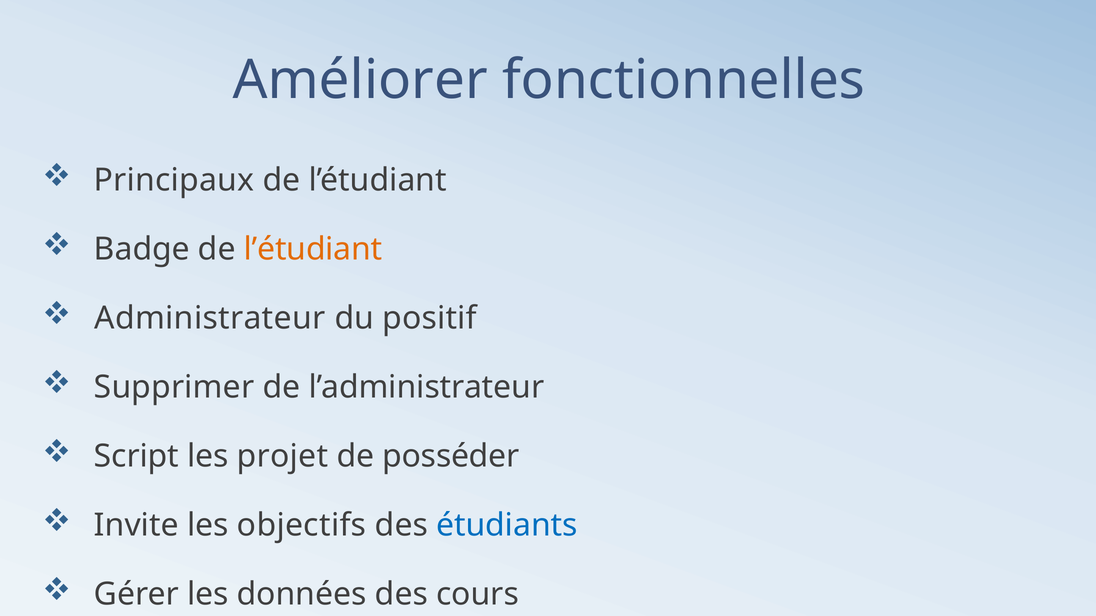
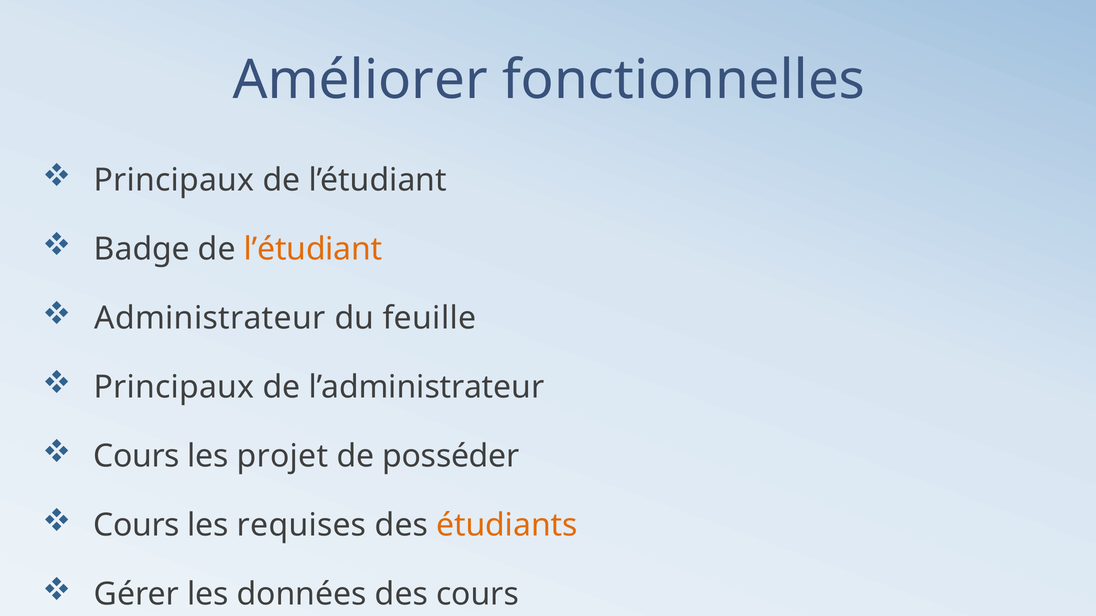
positif: positif -> feuille (429, 319)
Supprimer: Supprimer -> Principaux (174, 388)
Script: Script -> Cours (137, 457)
Invite: Invite -> Cours (137, 526)
objectifs: objectifs -> requises (302, 526)
étudiants colour: blue -> orange (507, 526)
